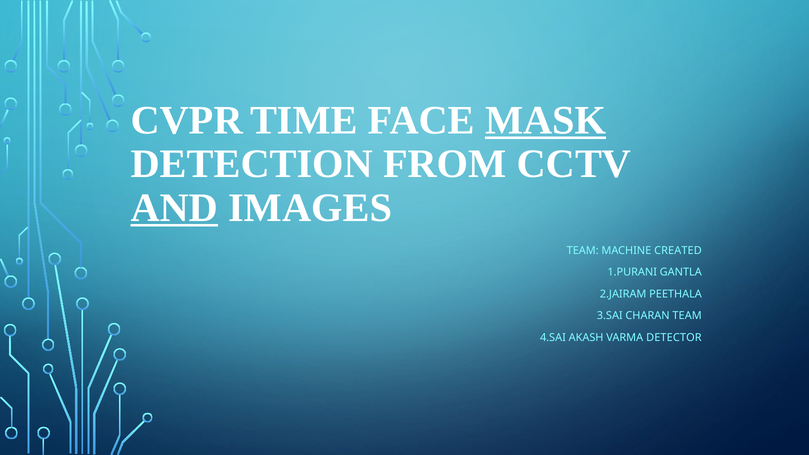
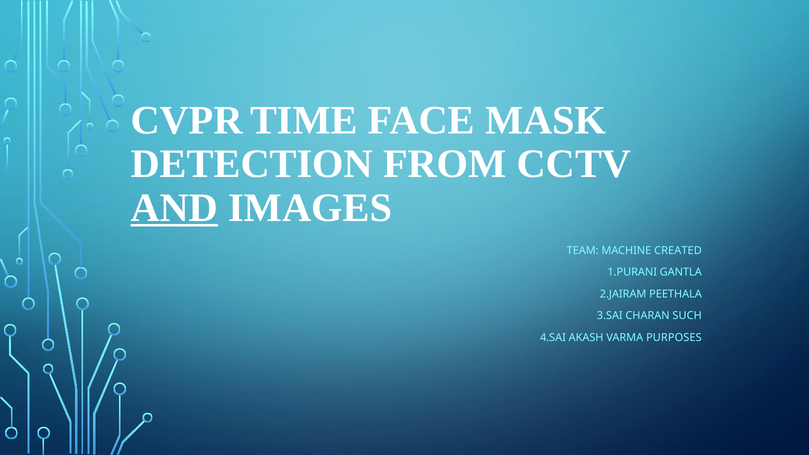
MASK underline: present -> none (546, 120)
CHARAN TEAM: TEAM -> SUCH (687, 316)
DETECTOR: DETECTOR -> PURPOSES (674, 338)
